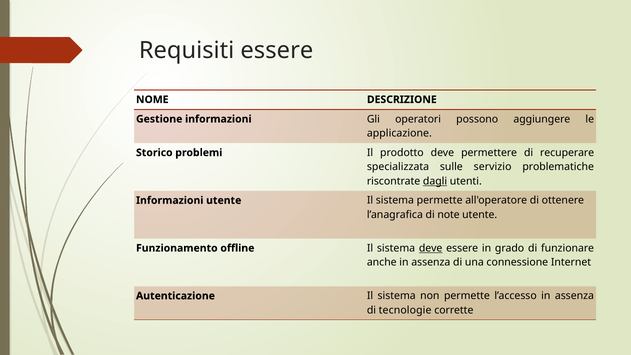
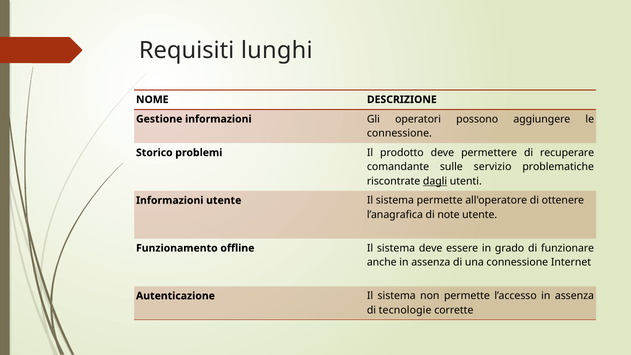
Requisiti essere: essere -> lunghi (277, 51)
applicazione: applicazione -> connessione (399, 133)
specializzata: specializzata -> comandante (398, 167)
deve underline: present -> none (431, 248)
